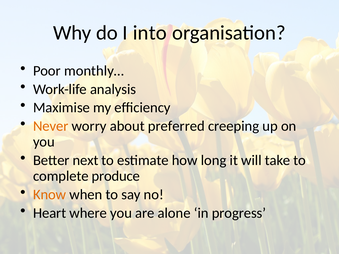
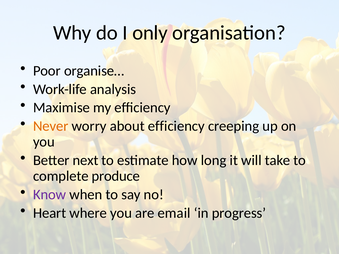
into: into -> only (150, 33)
monthly…: monthly… -> organise… (94, 71)
about preferred: preferred -> efficiency (176, 126)
Know colour: orange -> purple (50, 195)
alone: alone -> email (174, 213)
